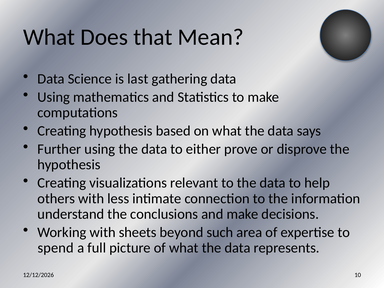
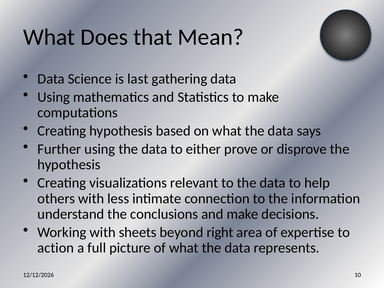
such: such -> right (220, 232)
spend: spend -> action (56, 248)
